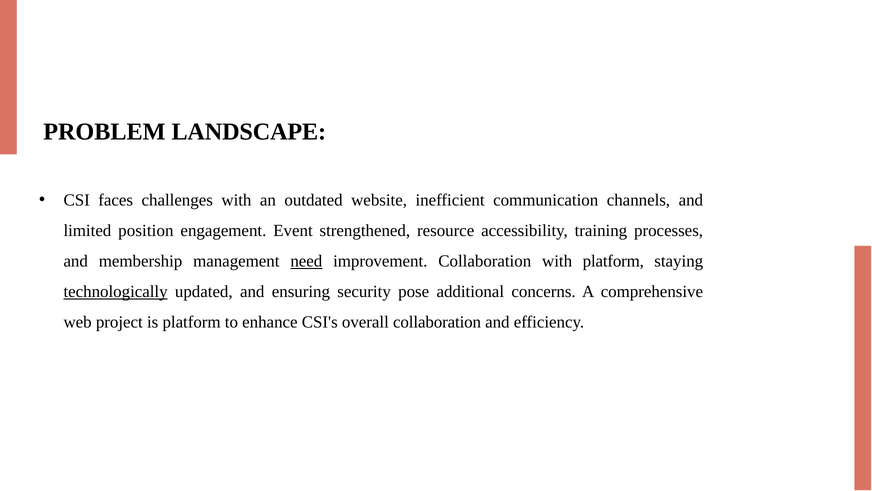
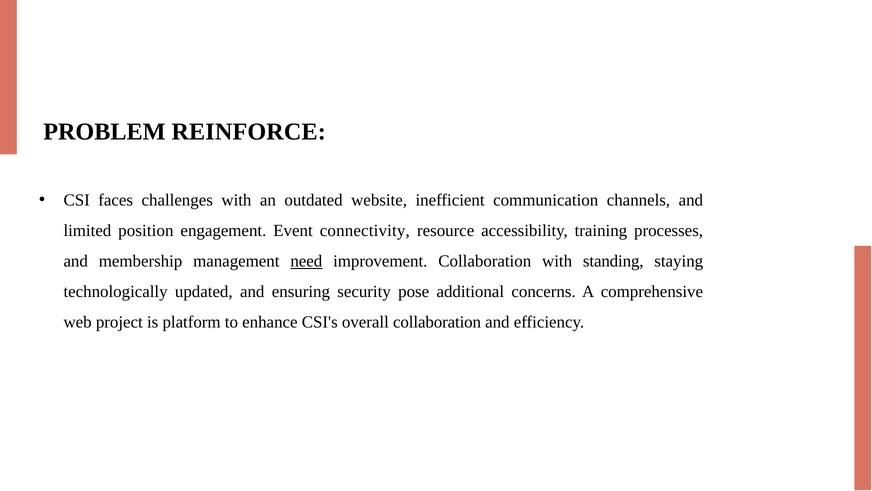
LANDSCAPE: LANDSCAPE -> REINFORCE (249, 131)
strengthened: strengthened -> connectivity (365, 231)
with platform: platform -> standing (613, 261)
technologically underline: present -> none (116, 292)
